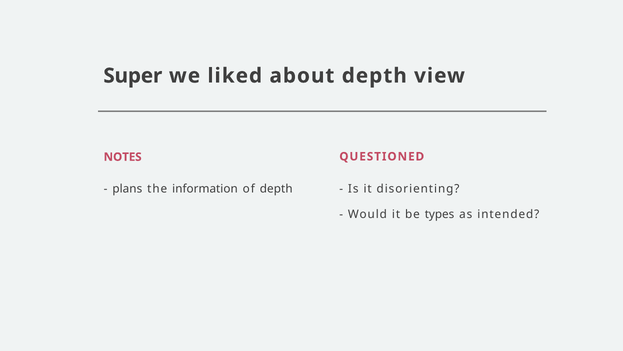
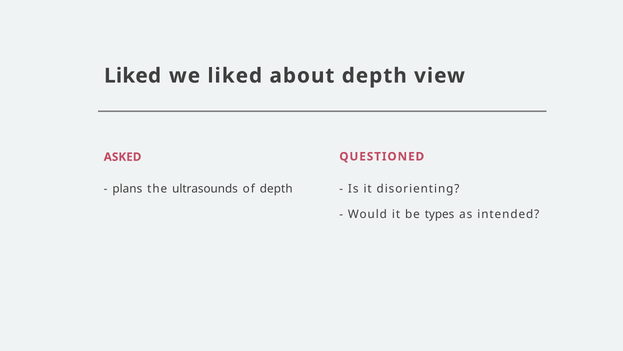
Super: Super -> Liked (133, 76)
NOTES: NOTES -> ASKED (123, 157)
information: information -> ultrasounds (205, 189)
